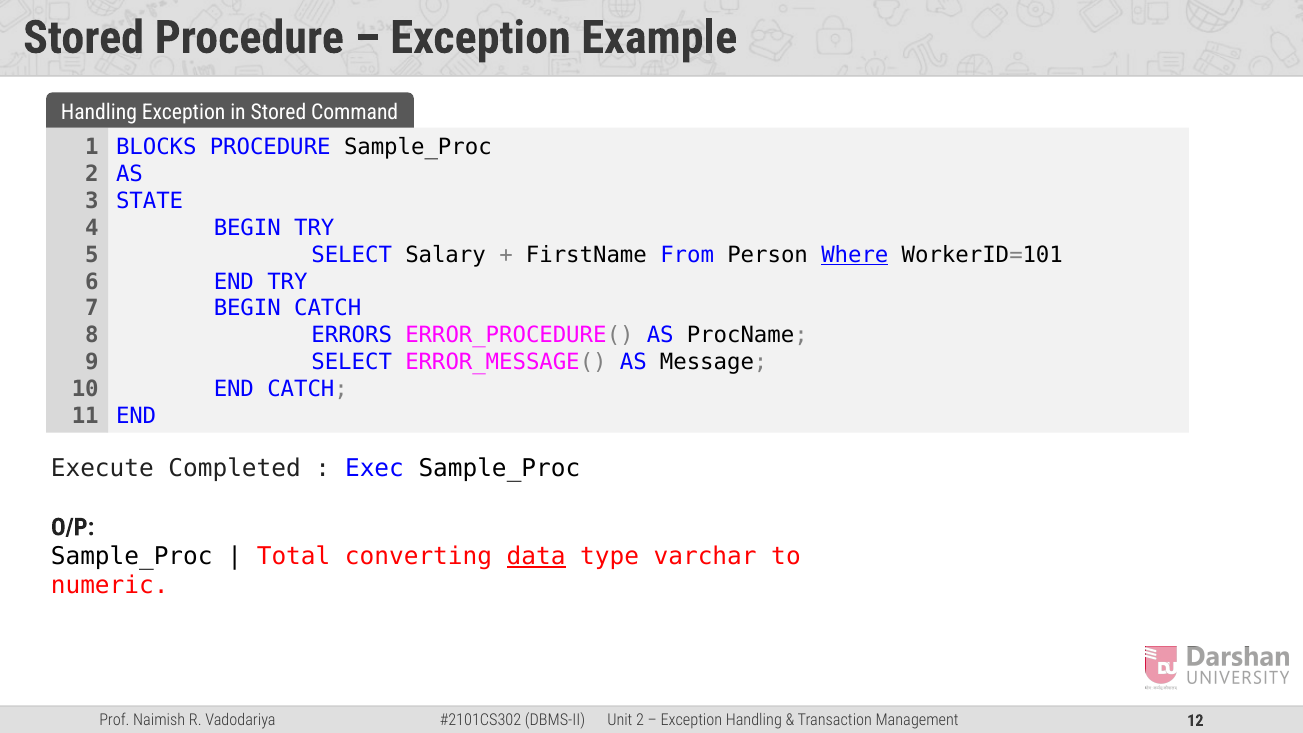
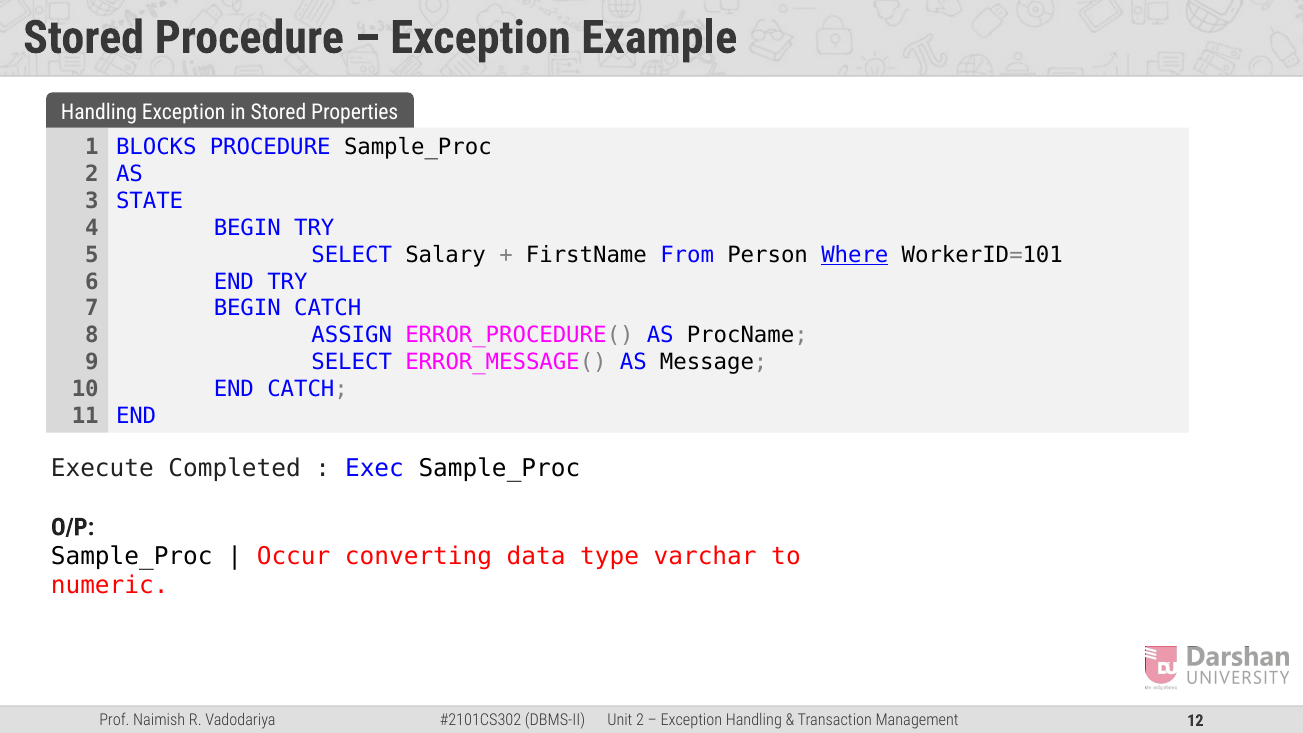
Command: Command -> Properties (355, 112)
ERRORS: ERRORS -> ASSIGN (352, 335)
Total: Total -> Occur (294, 556)
data underline: present -> none (536, 556)
